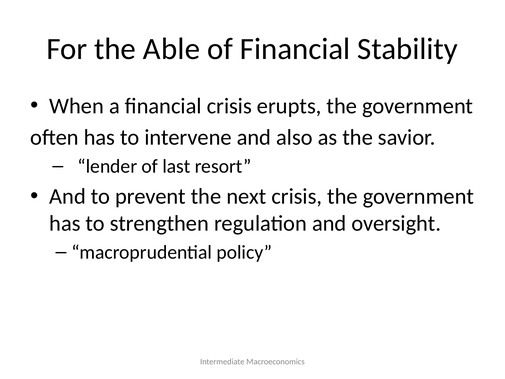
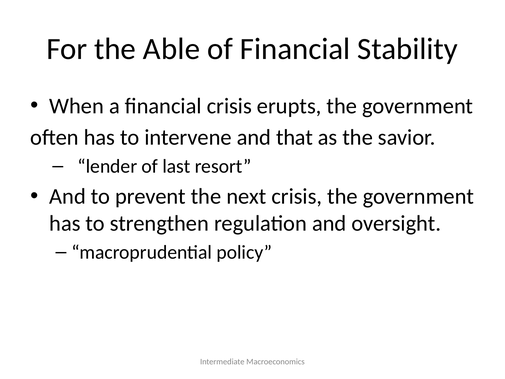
also: also -> that (295, 137)
